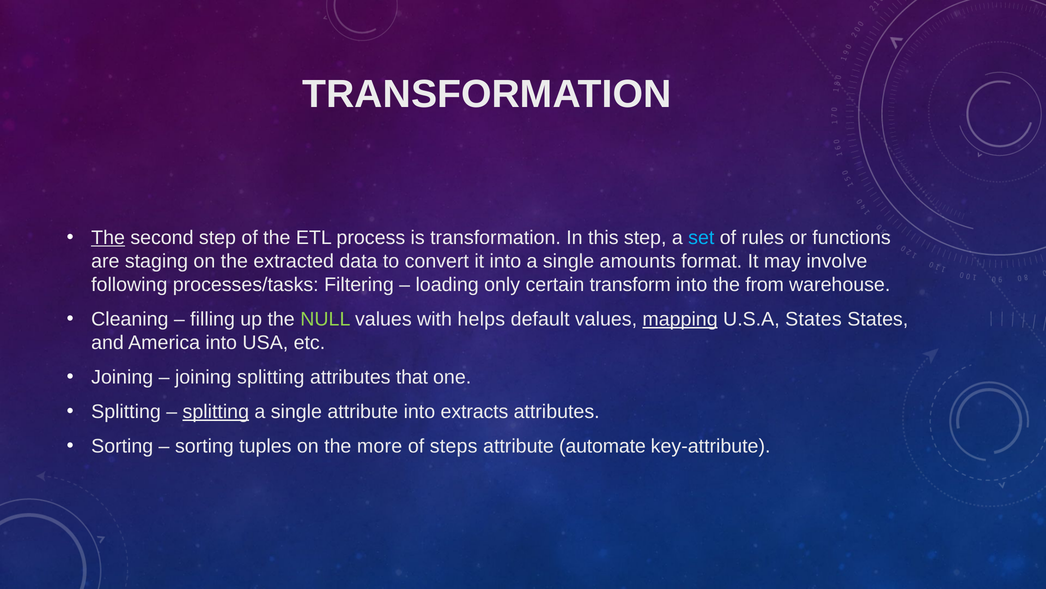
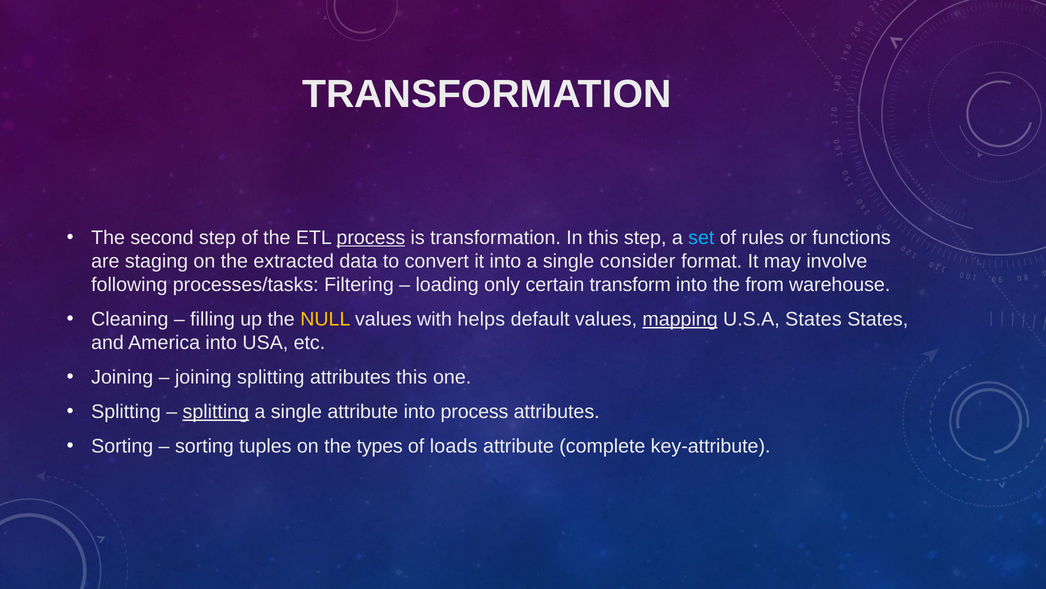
The underline: present -> none (108, 237)
process underline: none -> present (371, 237)
amounts: amounts -> consider (638, 261)
NULL colour: light green -> yellow (325, 319)
attributes that: that -> this (412, 377)
into extracts: extracts -> process (474, 411)
more: more -> types (380, 446)
steps: steps -> loads (454, 446)
automate: automate -> complete (602, 446)
